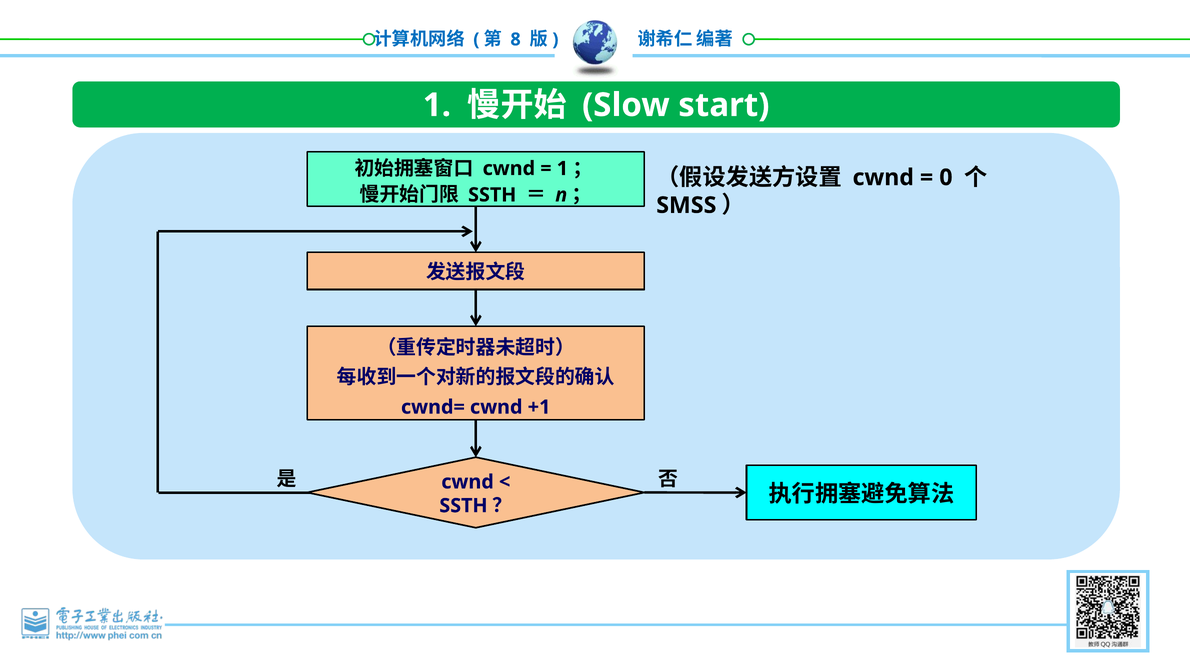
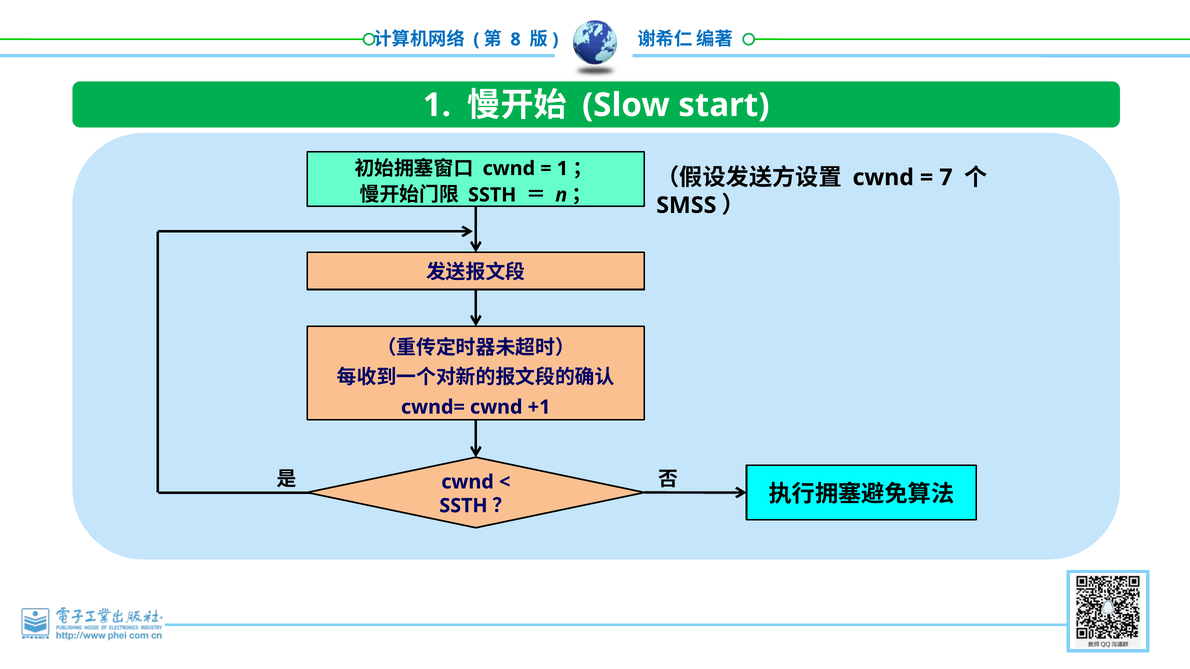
0: 0 -> 7 (946, 178)
